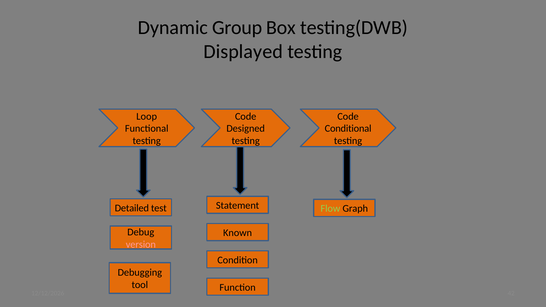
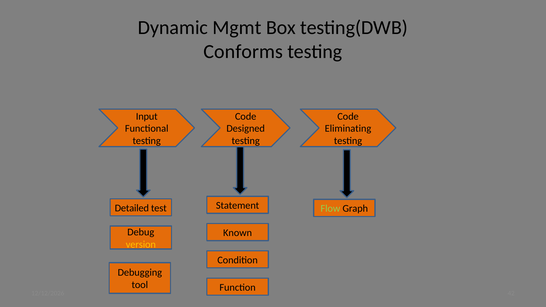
Group: Group -> Mgmt (237, 28)
Displayed: Displayed -> Conforms (243, 52)
Loop: Loop -> Input (147, 116)
Conditional: Conditional -> Eliminating (348, 129)
version colour: pink -> yellow (141, 244)
